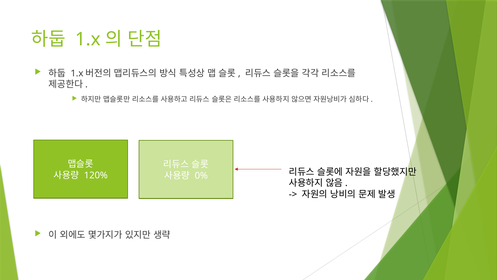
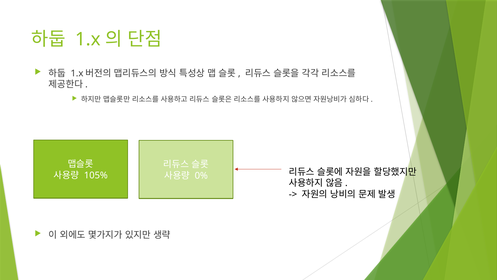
120%: 120% -> 105% (96, 175)
